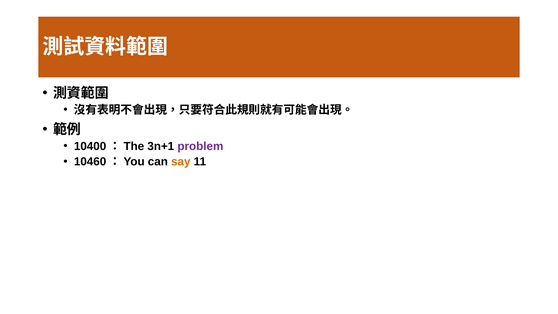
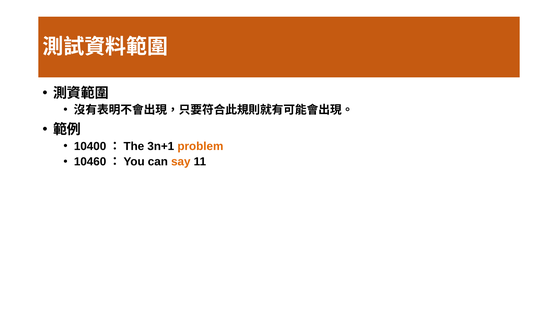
problem colour: purple -> orange (200, 146)
